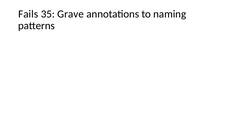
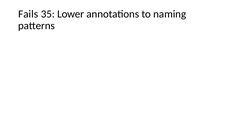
Grave: Grave -> Lower (71, 14)
